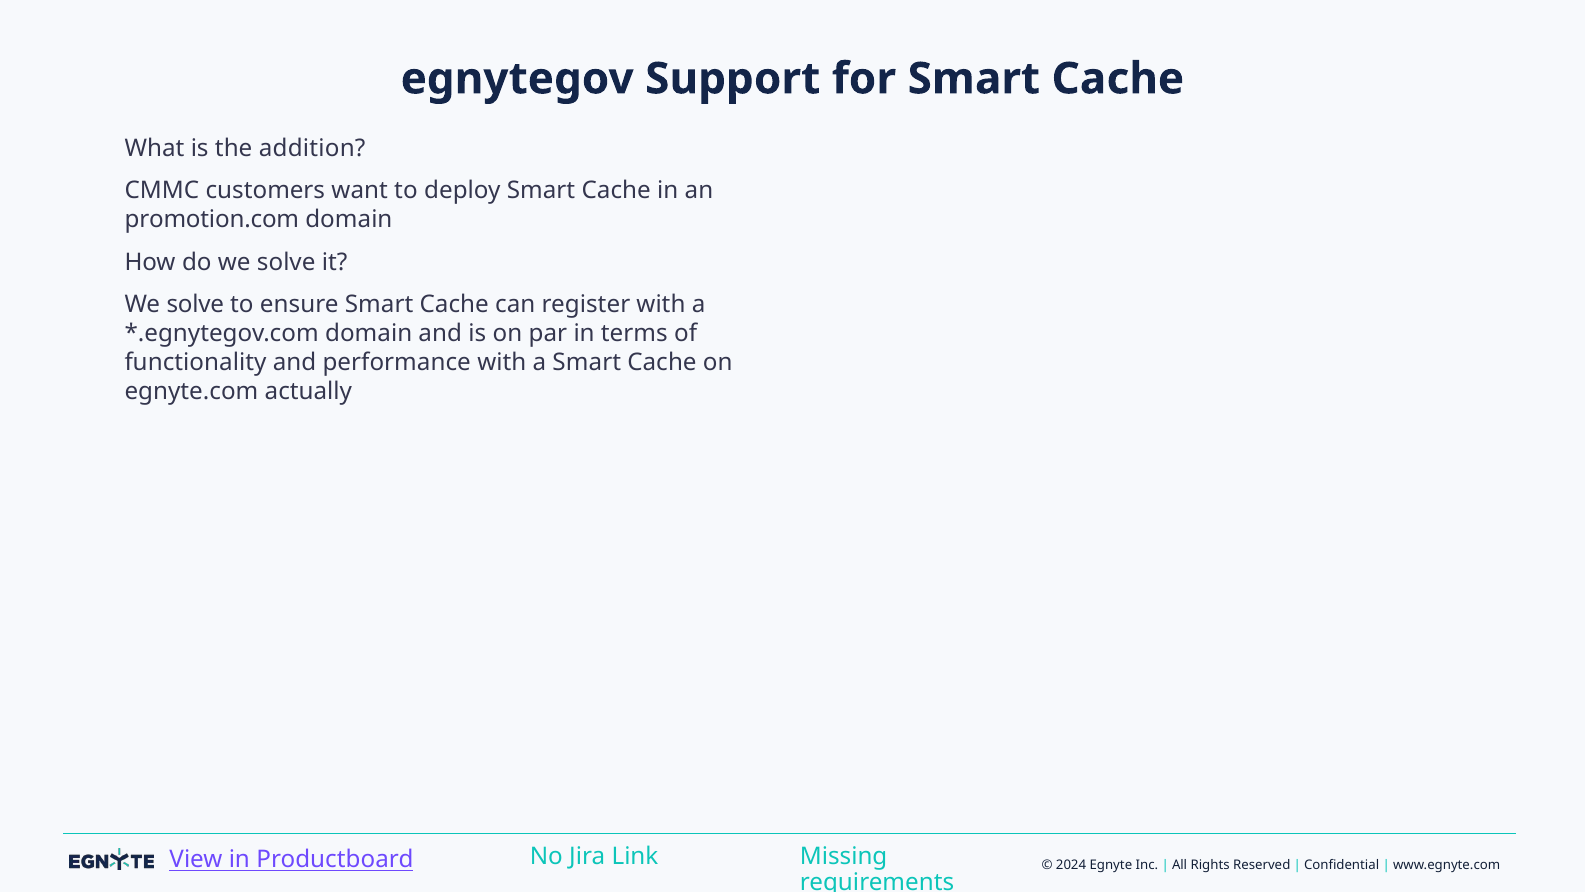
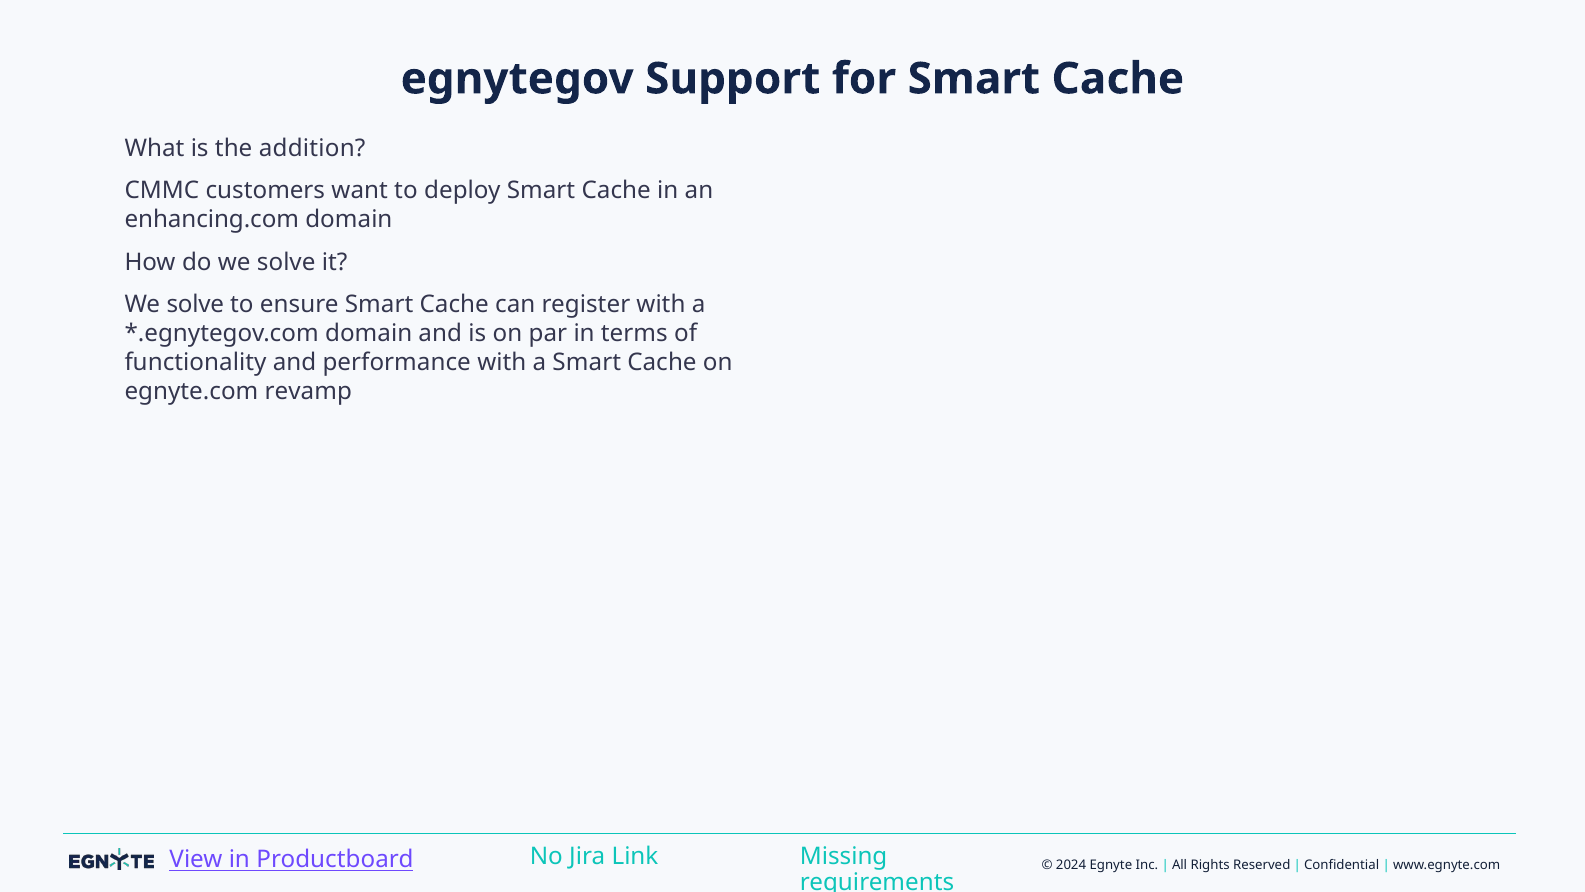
promotion.com: promotion.com -> enhancing.com (212, 220)
actually: actually -> revamp (308, 392)
